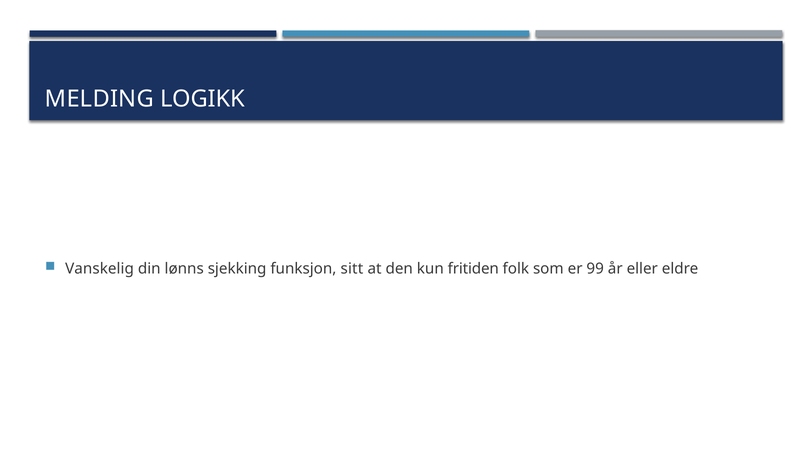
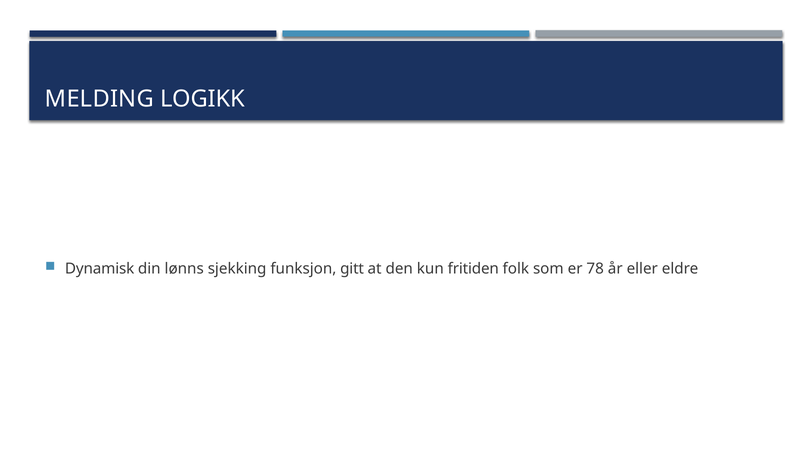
Vanskelig: Vanskelig -> Dynamisk (100, 269)
sitt: sitt -> gitt (352, 269)
99: 99 -> 78 (595, 269)
